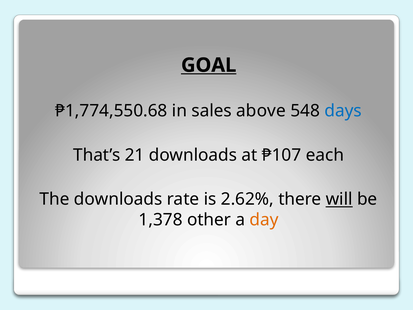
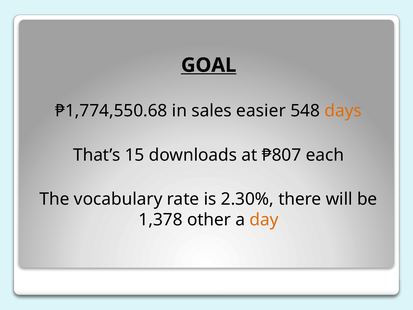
above: above -> easier (261, 111)
days colour: blue -> orange (343, 111)
21: 21 -> 15 (135, 155)
₱107: ₱107 -> ₱807 (282, 155)
The downloads: downloads -> vocabulary (118, 199)
2.62%: 2.62% -> 2.30% (247, 199)
will underline: present -> none (339, 199)
